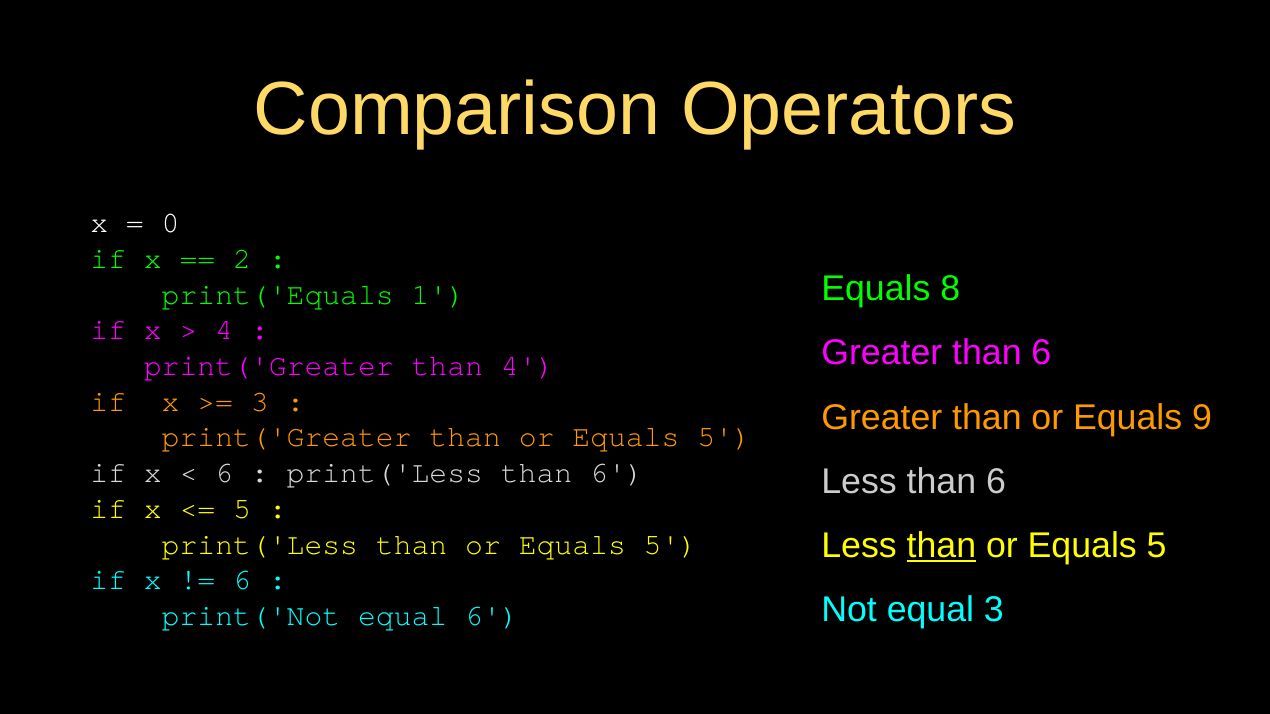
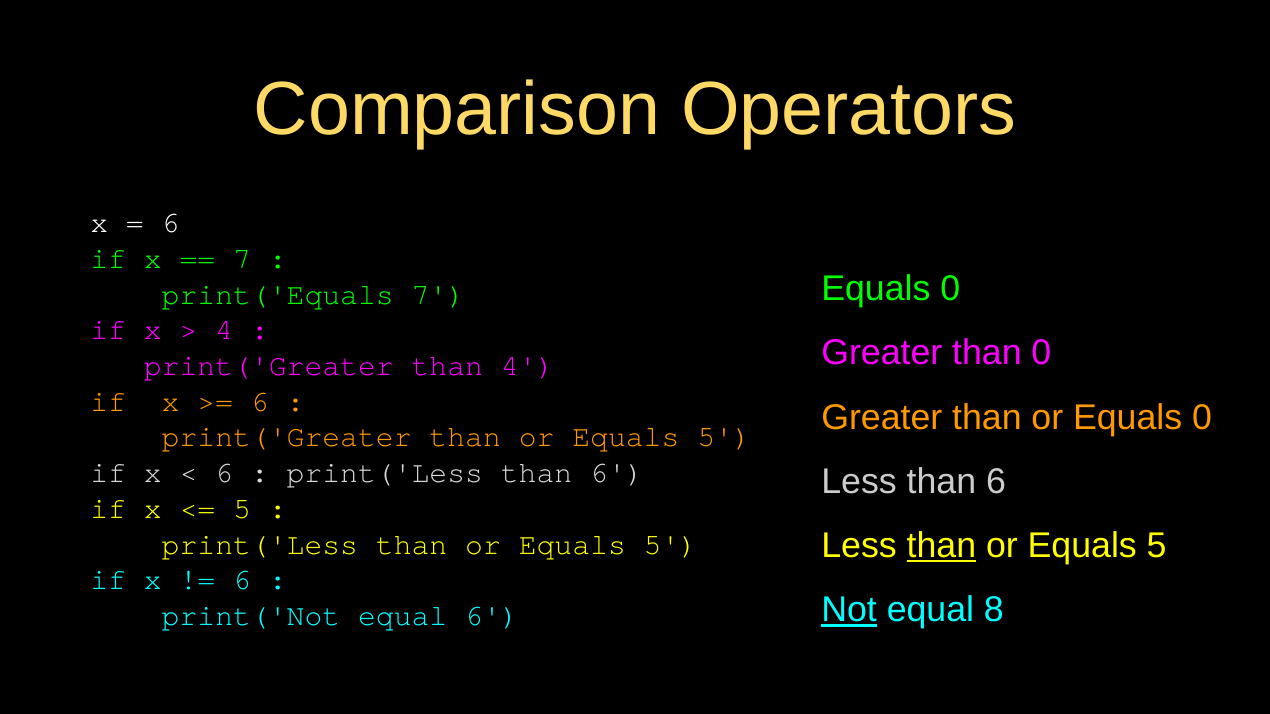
0: 0 -> 6 (171, 223)
2: 2 -> 7 (242, 259)
8: 8 -> 0 (950, 289)
print('Equals 1: 1 -> 7 (438, 295)
Greater than 6: 6 -> 0 (1041, 353)
3: 3 -> 6 (260, 402)
or Equals 9: 9 -> 0 (1202, 418)
Not underline: none -> present (849, 610)
equal 3: 3 -> 8 (994, 610)
